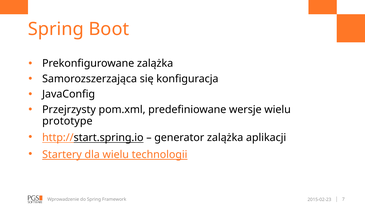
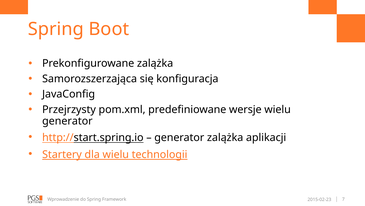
prototype: prototype -> generator (67, 121)
